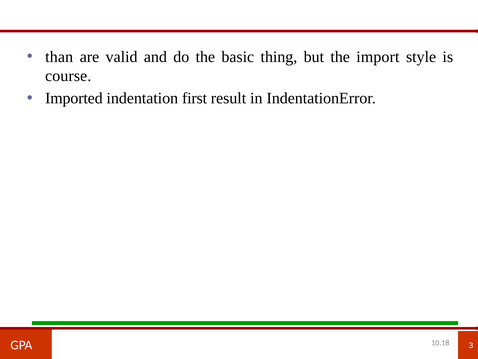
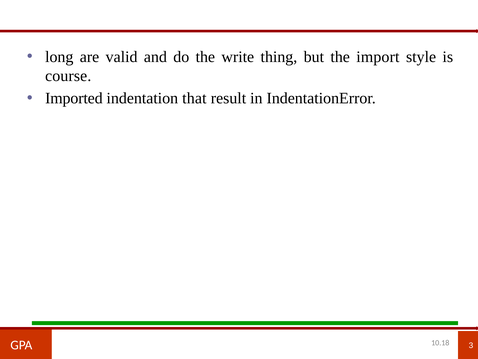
than: than -> long (59, 57)
basic: basic -> write (238, 57)
first: first -> that (194, 98)
